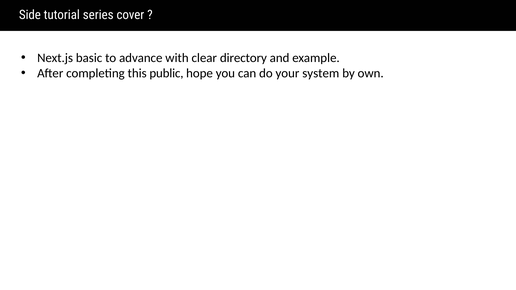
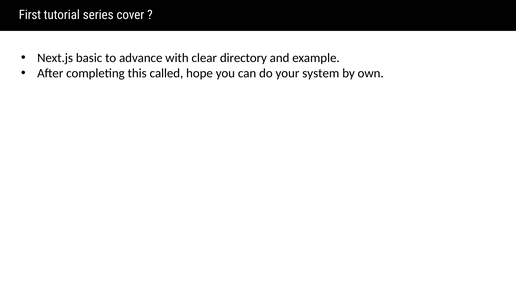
Side: Side -> First (30, 15)
public: public -> called (166, 73)
